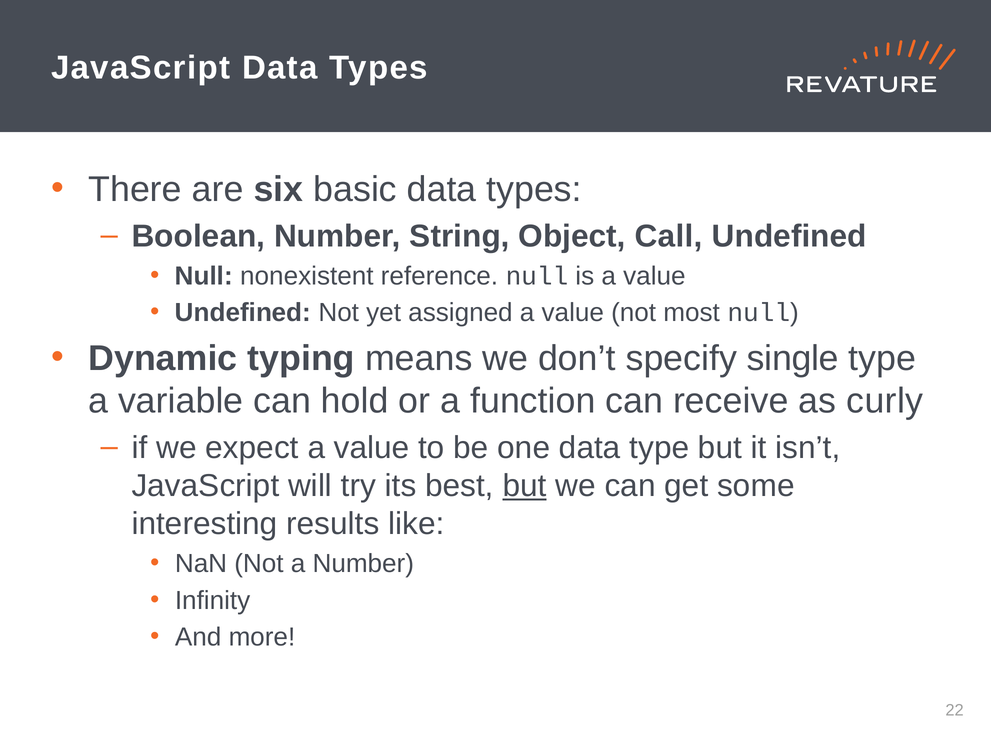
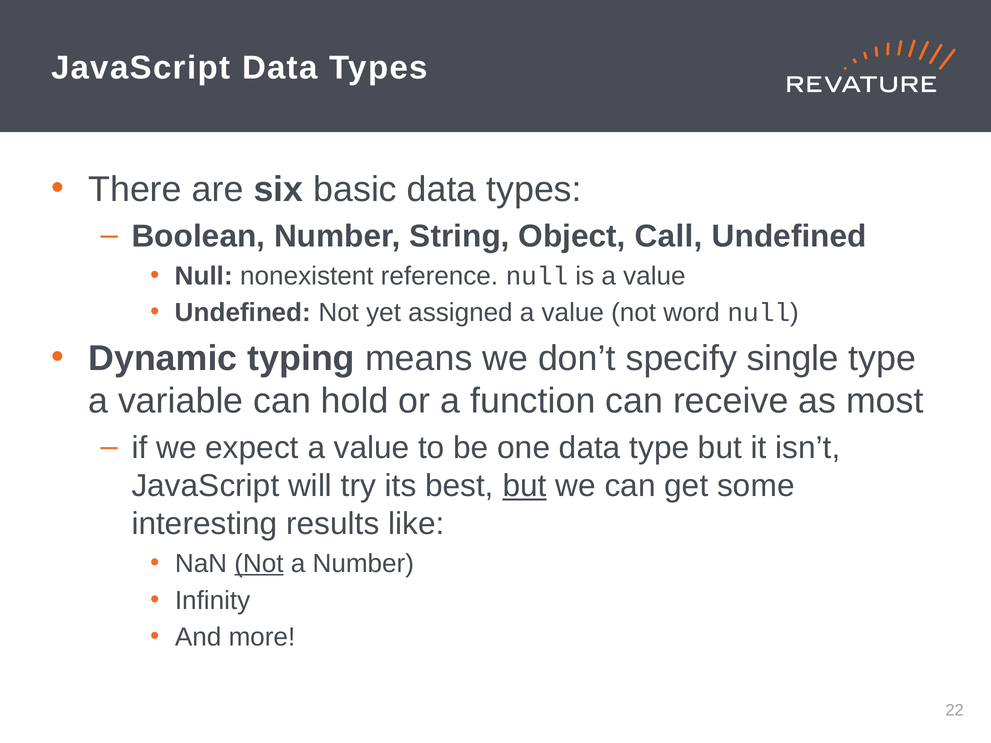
most: most -> word (692, 313)
curly: curly -> most (885, 401)
Not underline: none -> present (259, 564)
